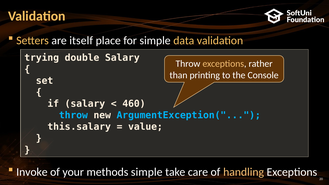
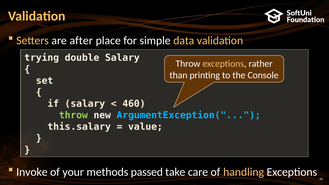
itself: itself -> after (81, 41)
throw colour: light blue -> light green (73, 115)
methods simple: simple -> passed (147, 172)
